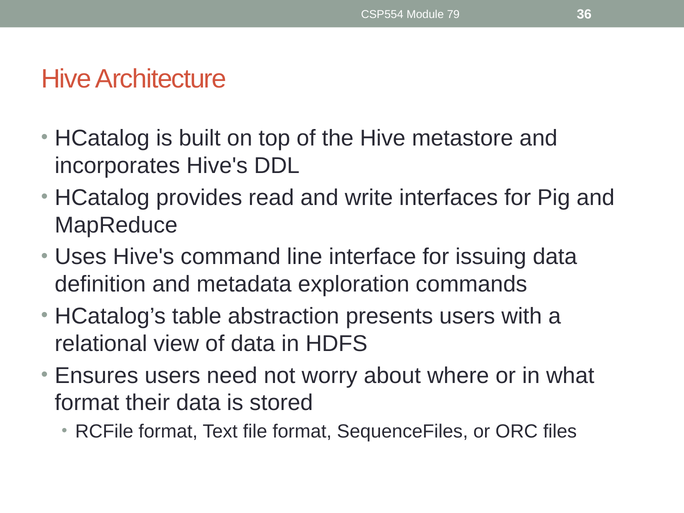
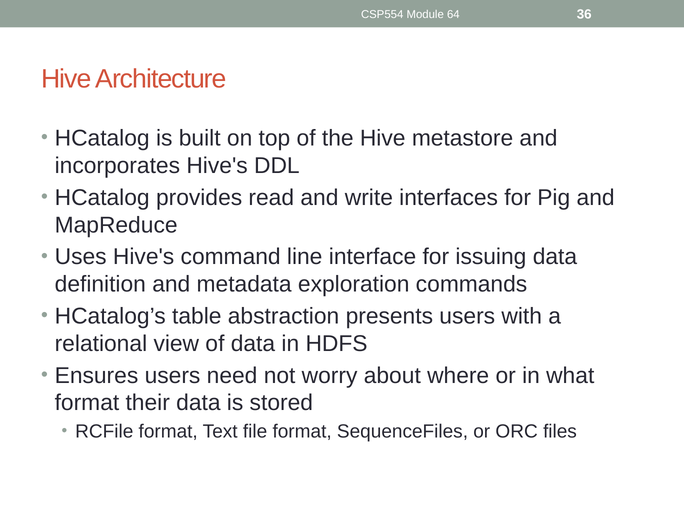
79: 79 -> 64 (453, 14)
